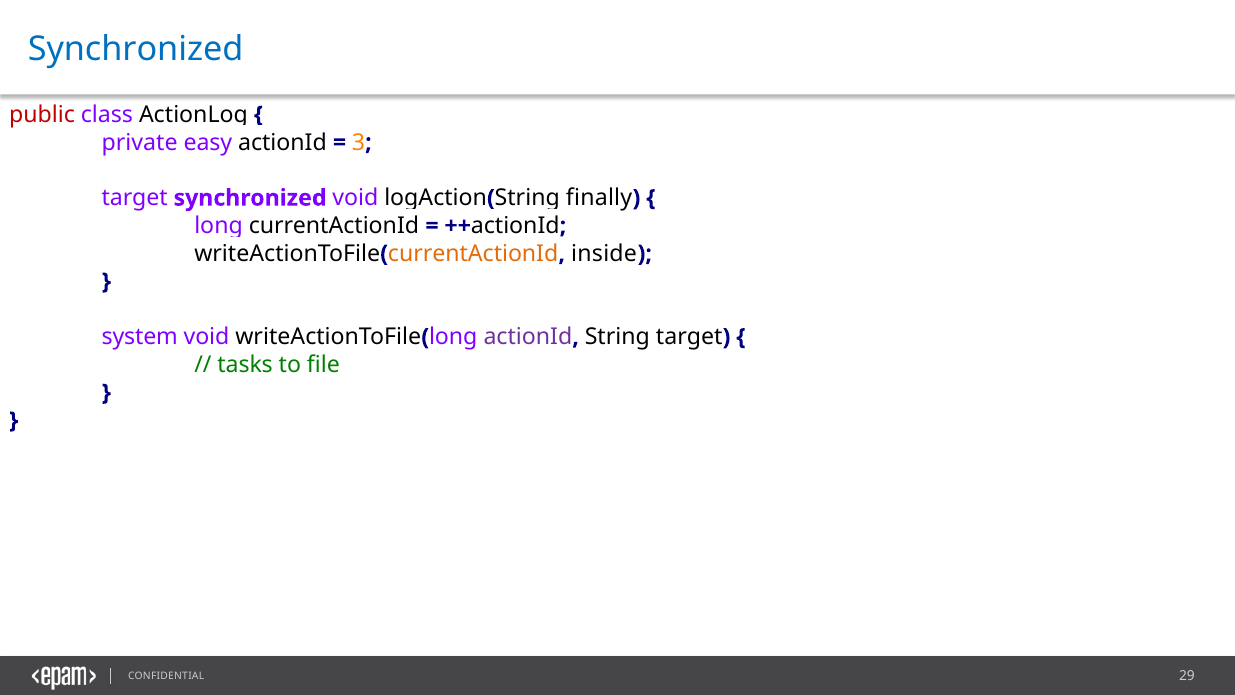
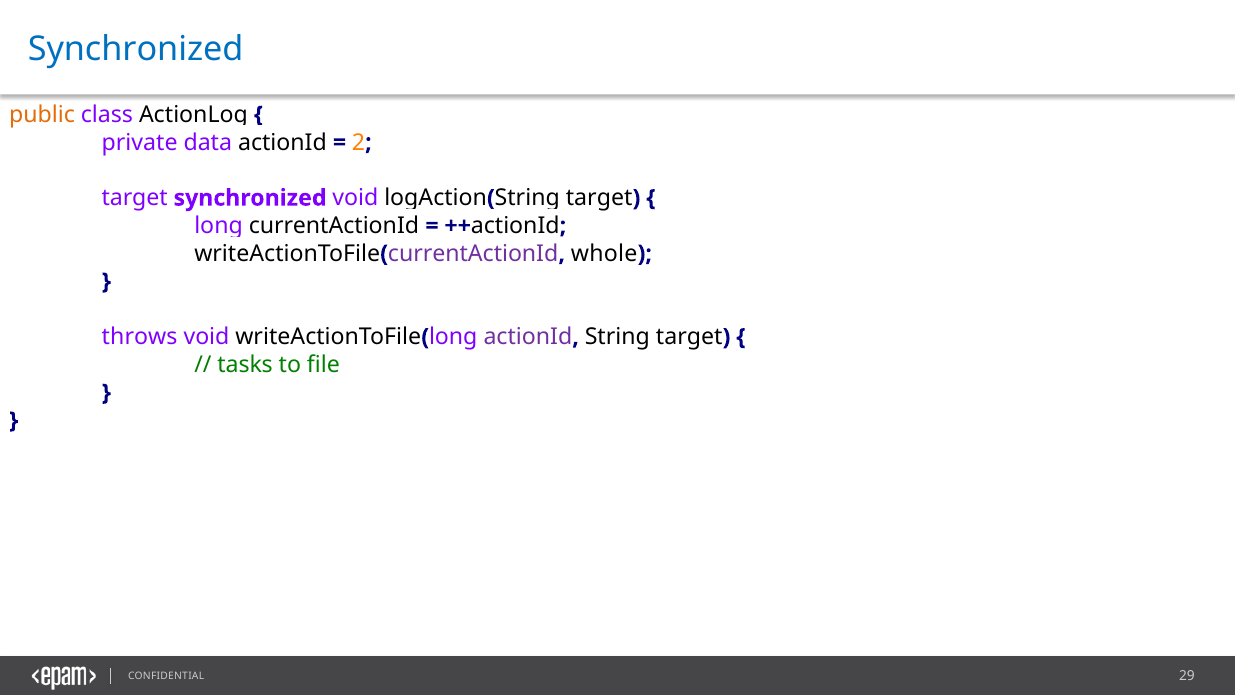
public colour: red -> orange (42, 115)
easy: easy -> data (208, 142)
3: 3 -> 2 (359, 142)
finally: finally -> target (599, 198)
currentActionId colour: orange -> purple (473, 253)
inside: inside -> whole (604, 253)
system: system -> throws (140, 337)
